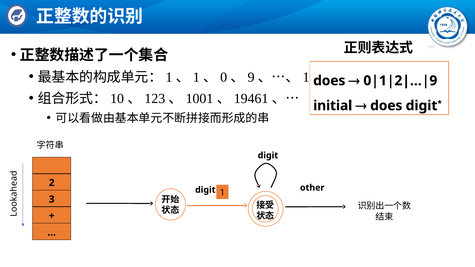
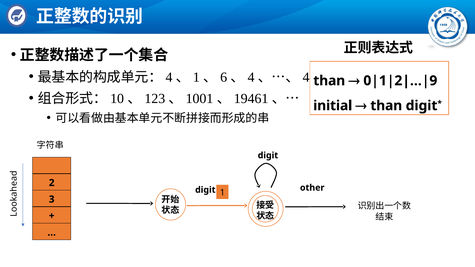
1: 1 -> 4 (169, 77)
0: 0 -> 6 (224, 77)
9: 9 -> 4 (251, 77)
1: 1 -> 4 (306, 77)
does: does -> than (329, 81)
does: does -> than (386, 106)
